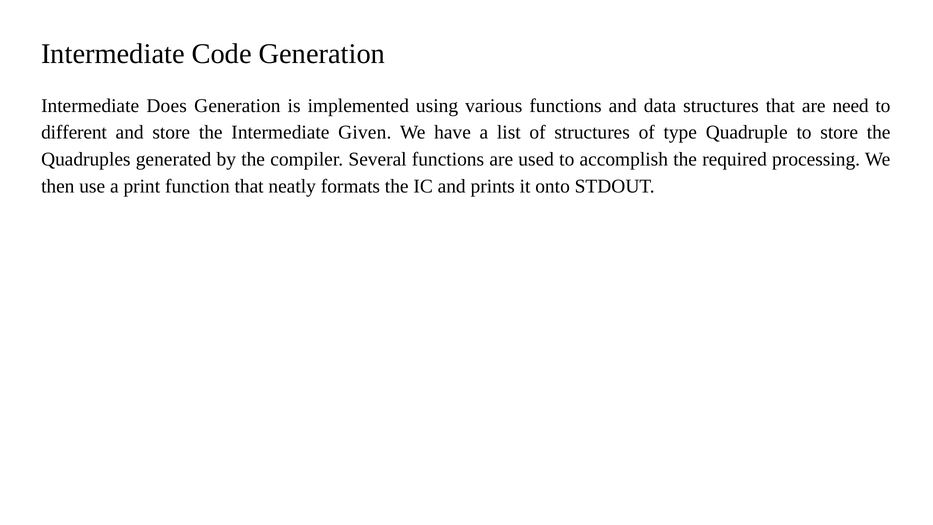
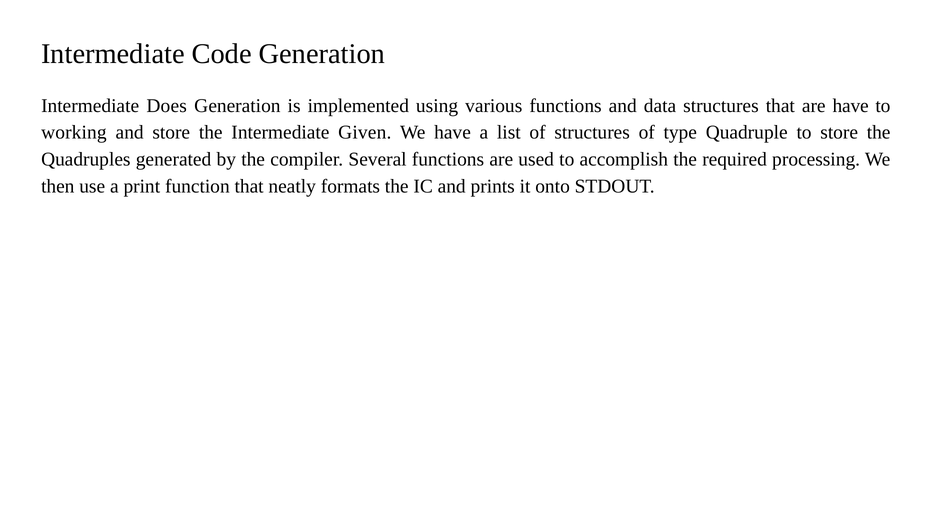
are need: need -> have (851, 106)
different: different -> working (74, 132)
